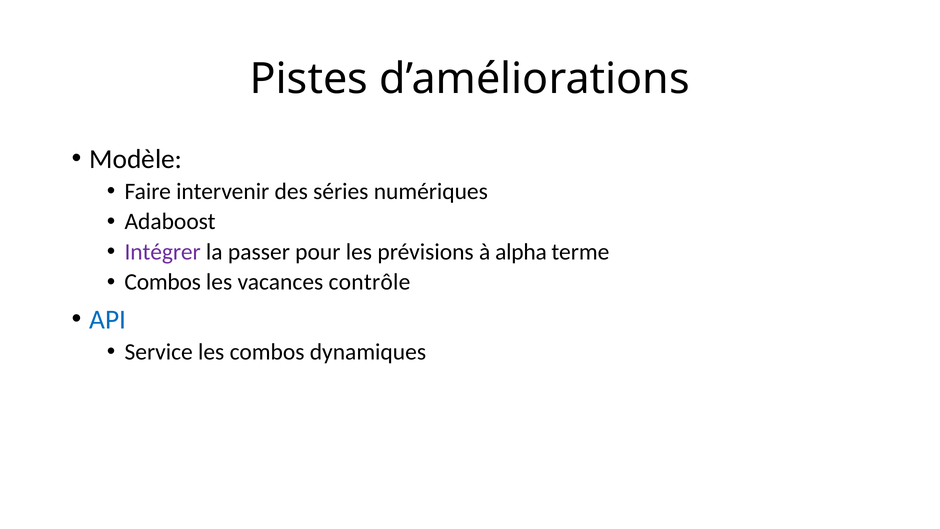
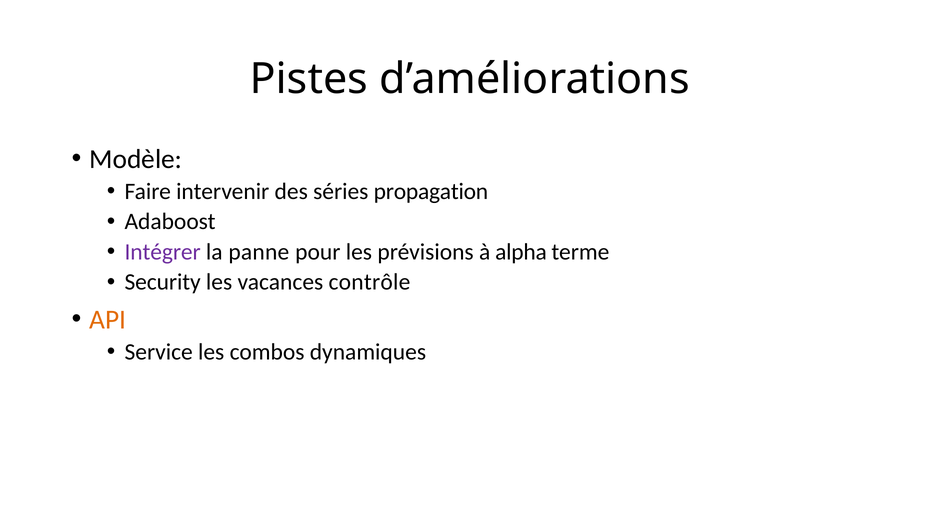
numériques: numériques -> propagation (431, 191)
passer: passer -> panne (259, 252)
Combos: Combos -> Security (163, 282)
API colour: blue -> orange (108, 319)
